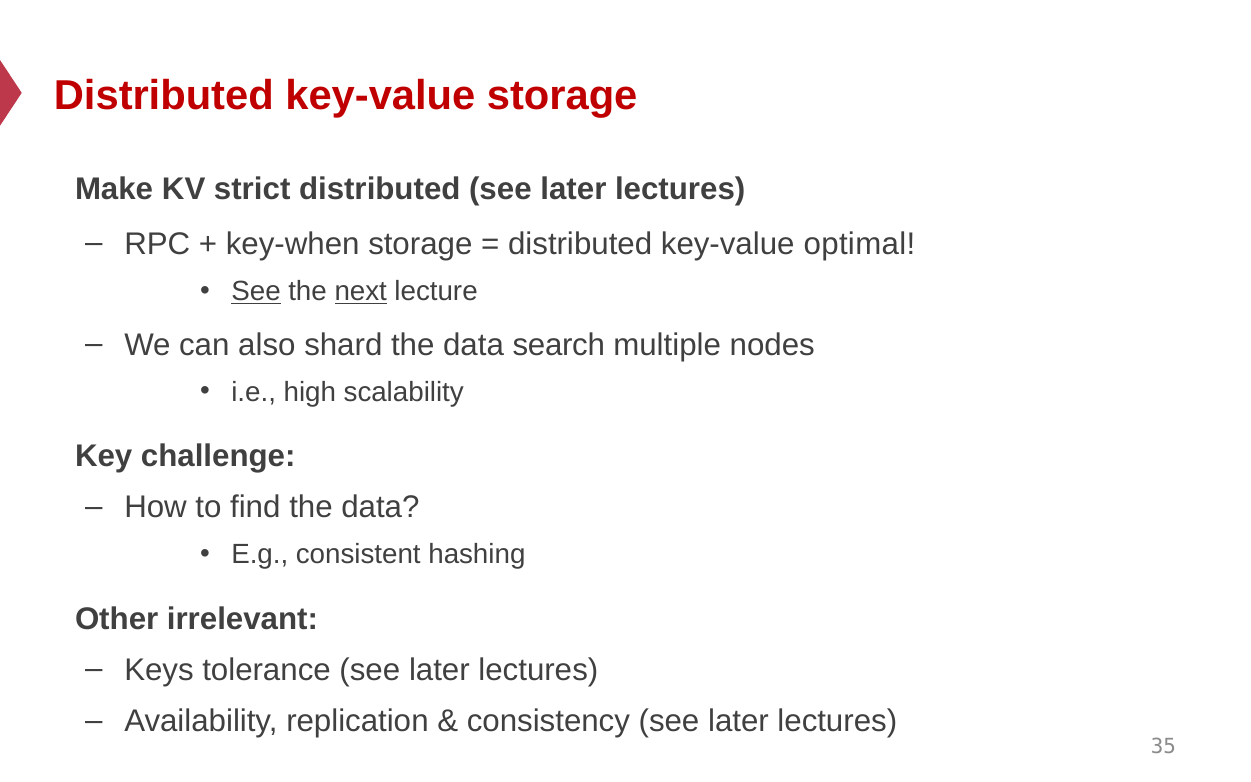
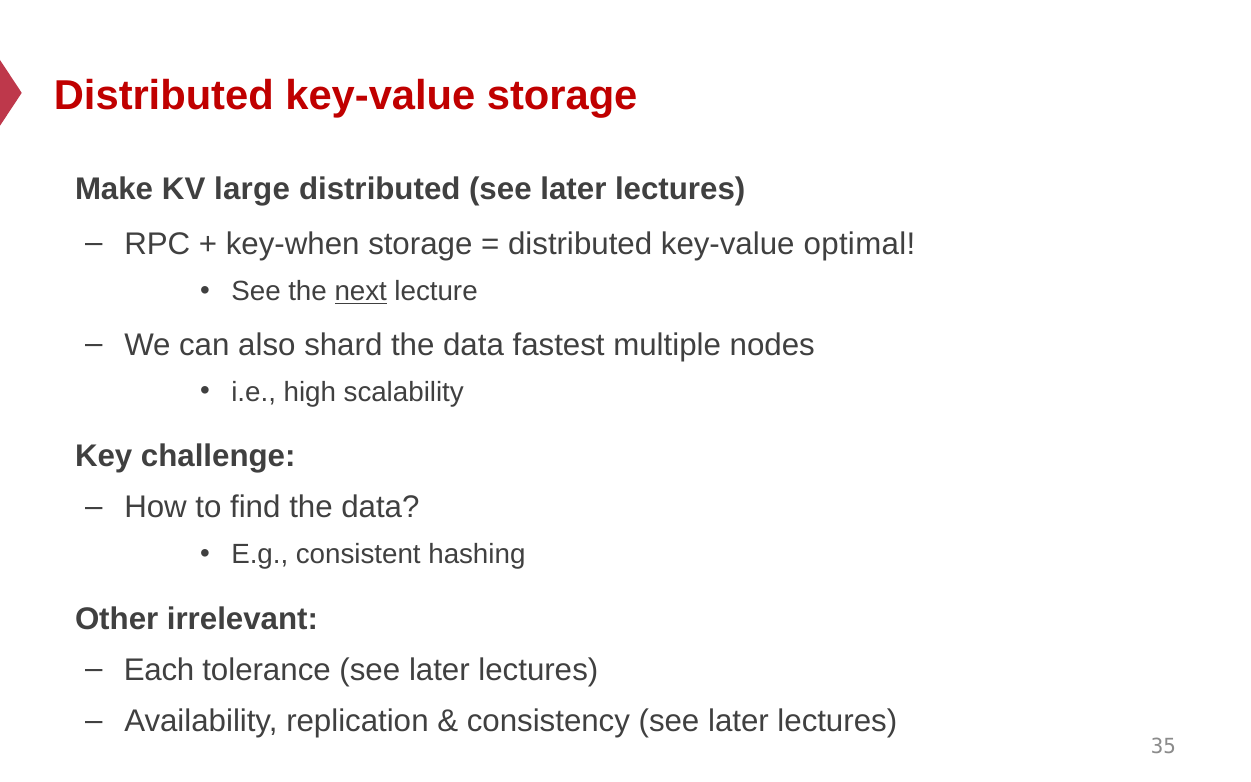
strict: strict -> large (252, 189)
See underline: present -> none (256, 292)
search: search -> fastest (559, 345)
Keys: Keys -> Each (159, 670)
